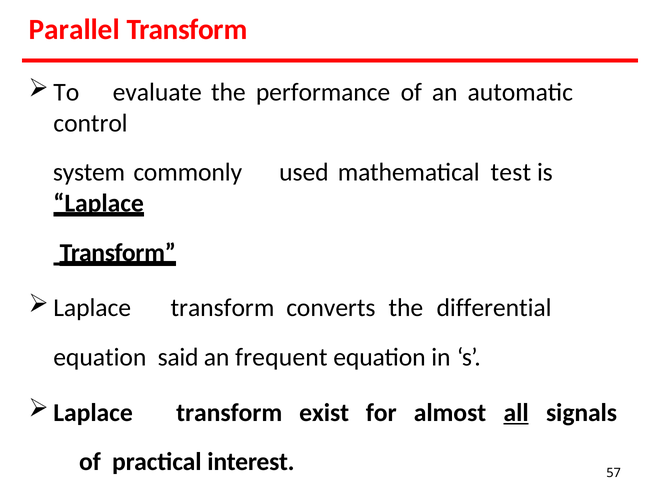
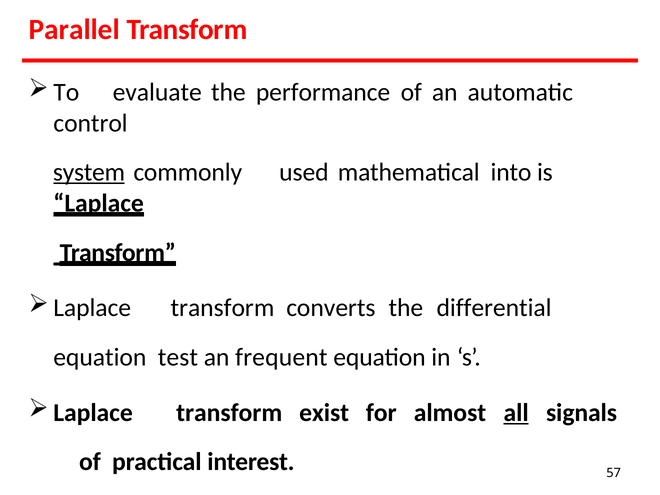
system underline: none -> present (89, 172)
test: test -> into (511, 172)
said: said -> test (178, 357)
